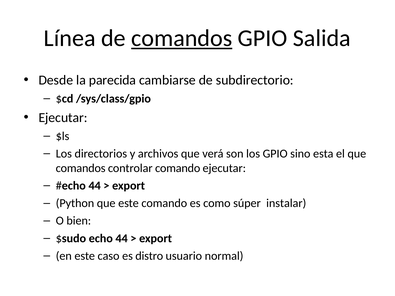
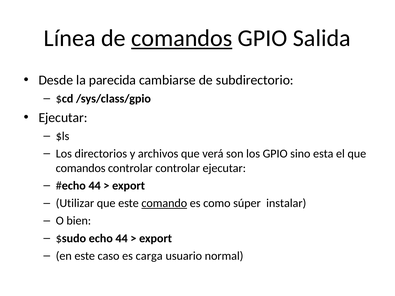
controlar comando: comando -> controlar (178, 168)
Python: Python -> Utilizar (75, 203)
comando underline: none -> present (164, 203)
distro: distro -> carga (149, 256)
